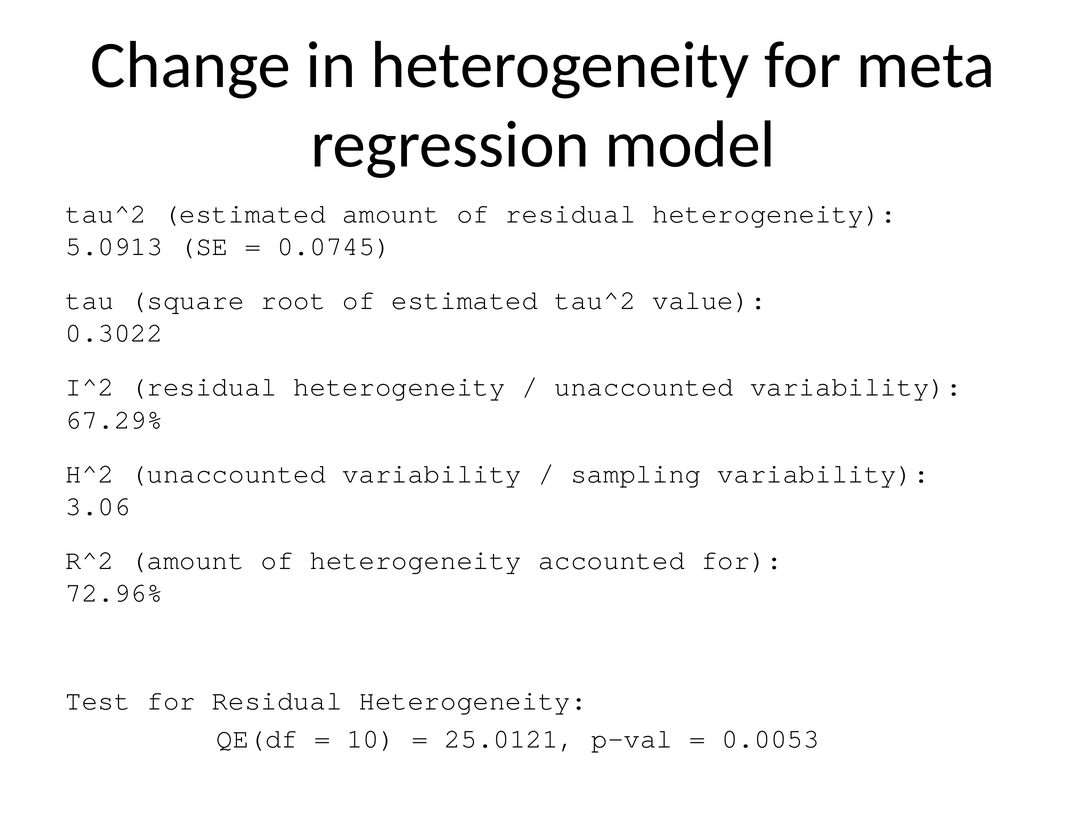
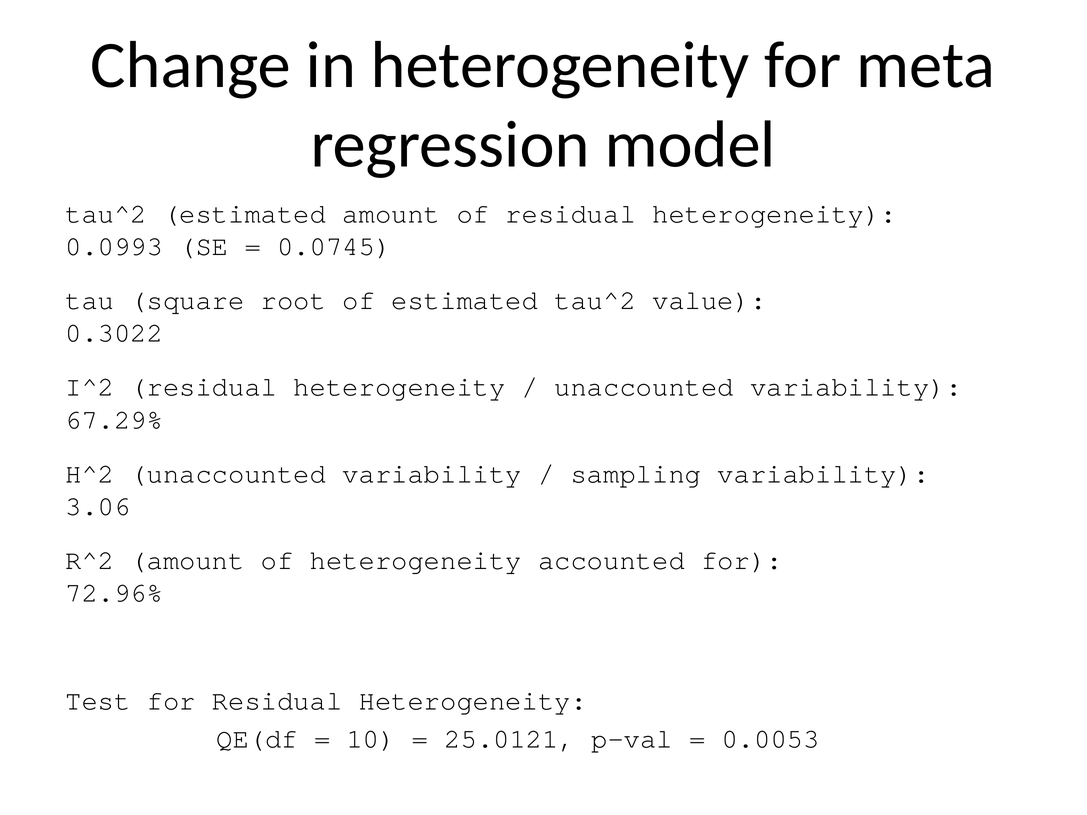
5.0913: 5.0913 -> 0.0993 (114, 246)
